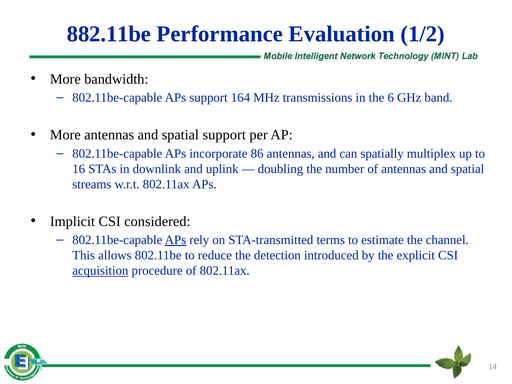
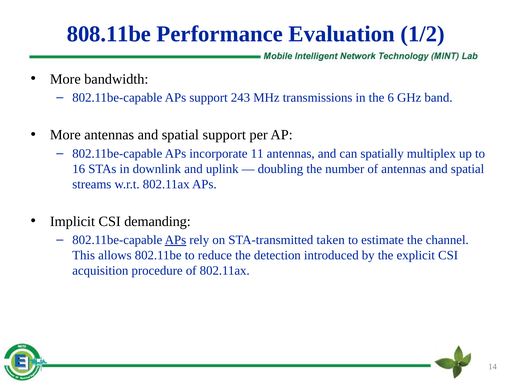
882.11be: 882.11be -> 808.11be (109, 34)
164: 164 -> 243 (240, 98)
86: 86 -> 11 (257, 154)
considered: considered -> demanding (157, 221)
terms: terms -> taken (331, 240)
acquisition underline: present -> none (100, 271)
